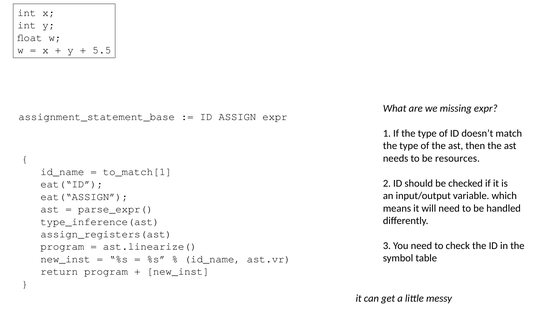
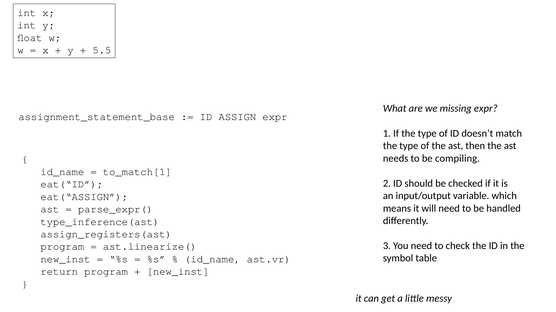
resources: resources -> compiling (457, 159)
